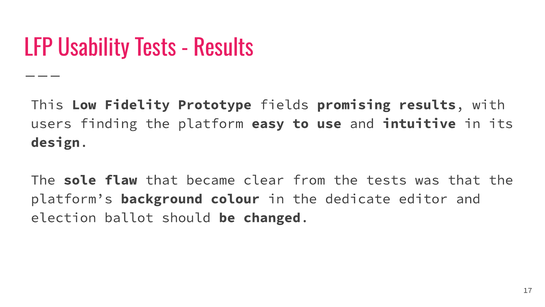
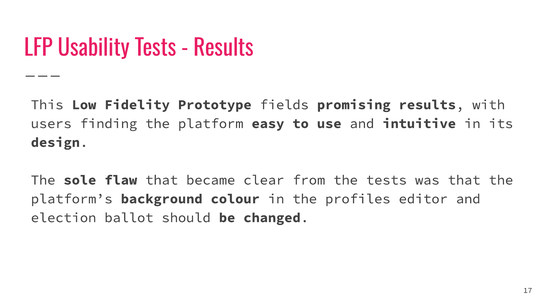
dedicate: dedicate -> profiles (358, 199)
